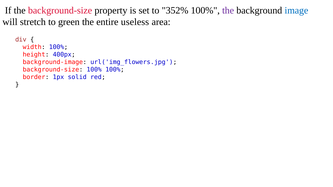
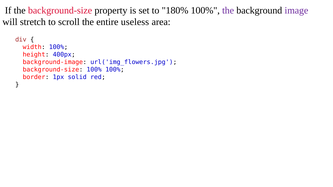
352%: 352% -> 180% (175, 10)
image colour: blue -> purple (296, 10)
green: green -> scroll (69, 22)
